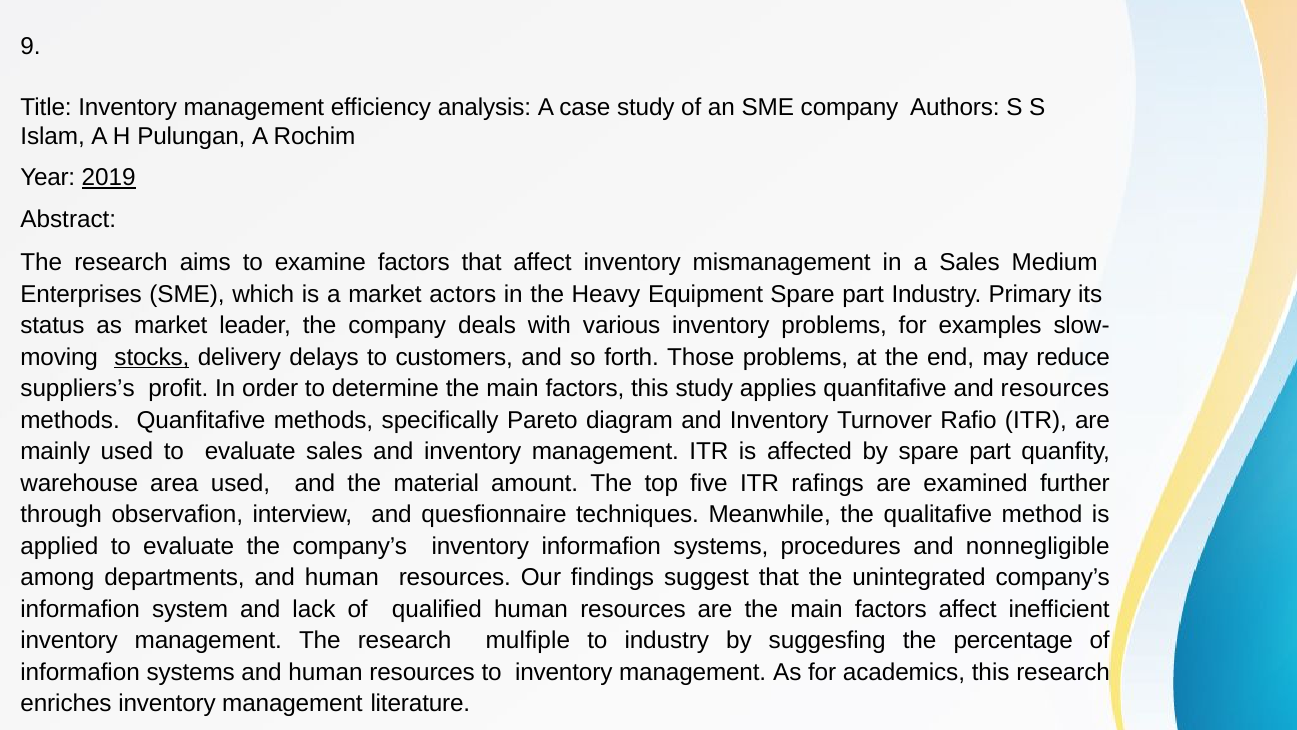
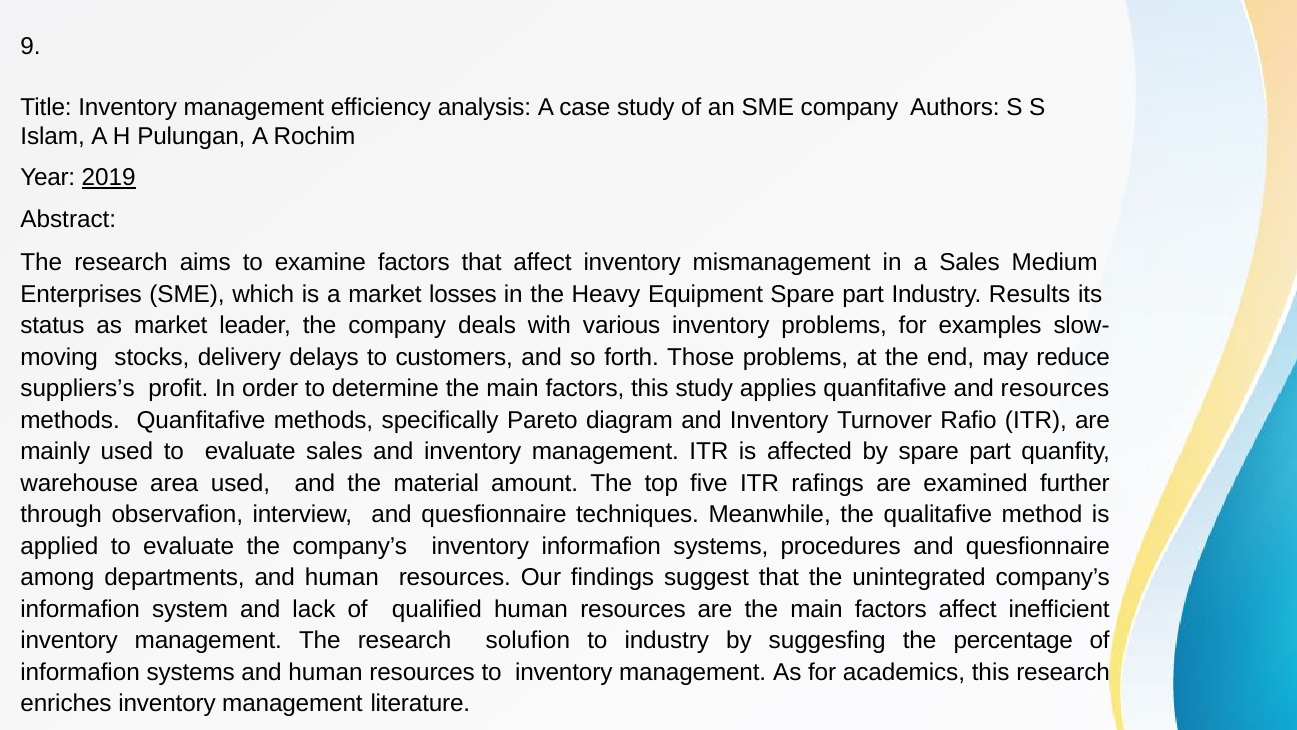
actors: actors -> losses (463, 294)
Primary: Primary -> Results (1030, 294)
stocks underline: present -> none (152, 357)
procedures and nonnegligible: nonnegligible -> quesfionnaire (1038, 546)
mulfiple: mulfiple -> solufion (528, 640)
